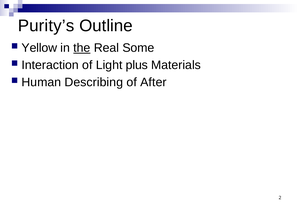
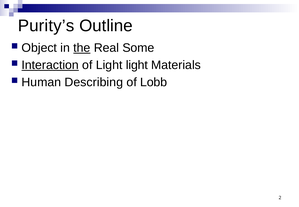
Yellow: Yellow -> Object (39, 48)
Interaction underline: none -> present (50, 65)
Light plus: plus -> light (137, 65)
After: After -> Lobb (154, 82)
